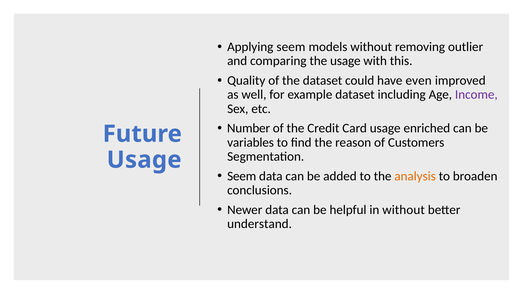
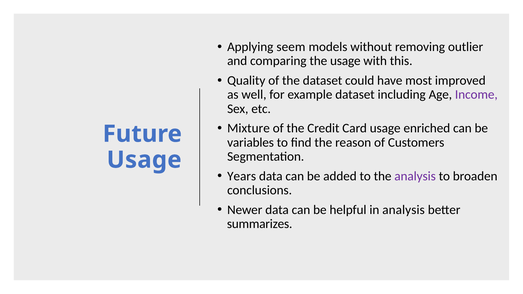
even: even -> most (419, 81)
Number: Number -> Mixture (248, 128)
Seem: Seem -> Years (242, 176)
analysis colour: orange -> purple (415, 176)
in without: without -> analysis (404, 210)
understand: understand -> summarizes (260, 224)
